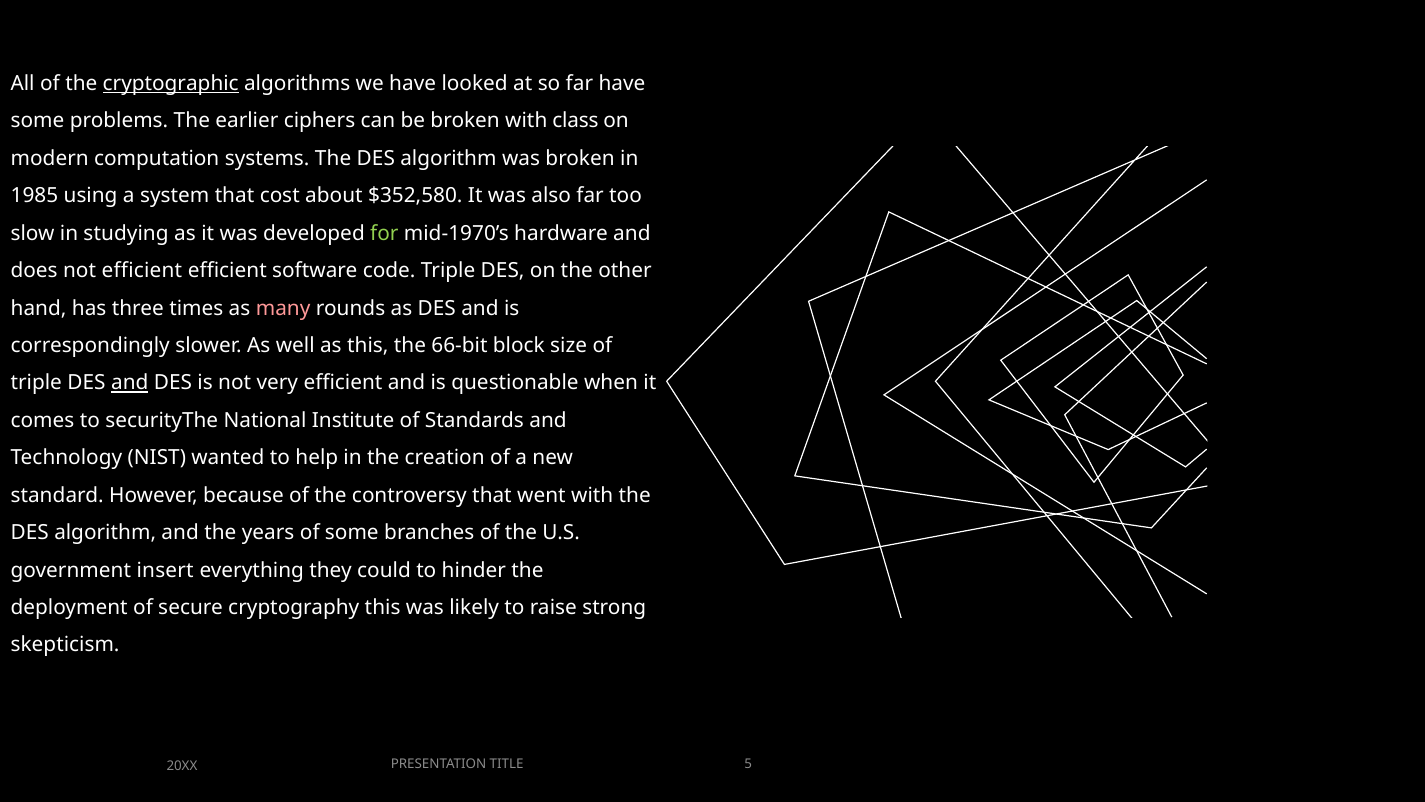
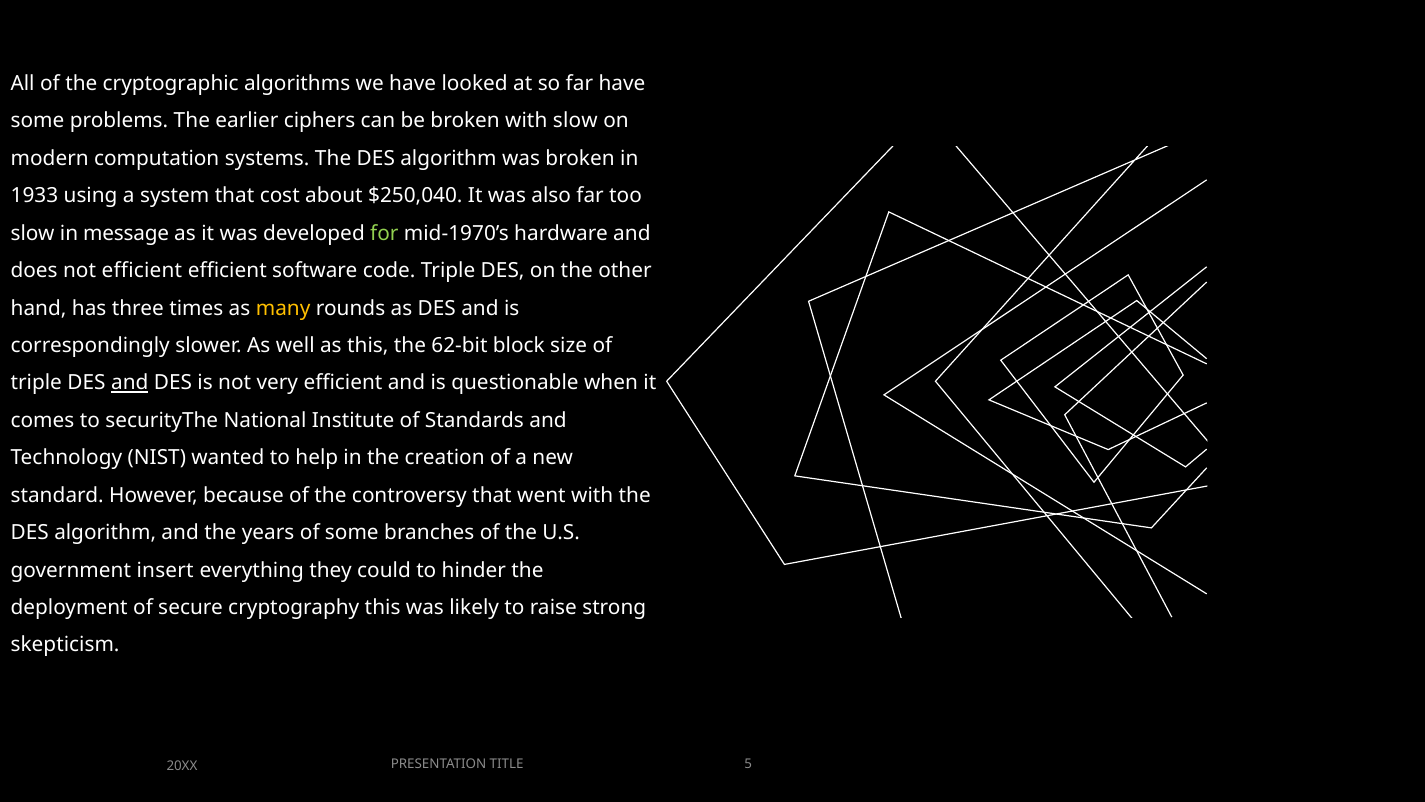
cryptographic underline: present -> none (171, 84)
with class: class -> slow (575, 121)
1985: 1985 -> 1933 (34, 196)
$352,580: $352,580 -> $250,040 (415, 196)
studying: studying -> message (126, 233)
many colour: pink -> yellow (283, 308)
66-bit: 66-bit -> 62-bit (459, 345)
